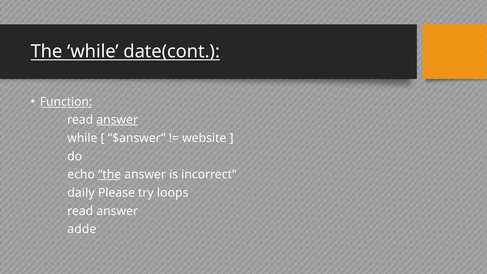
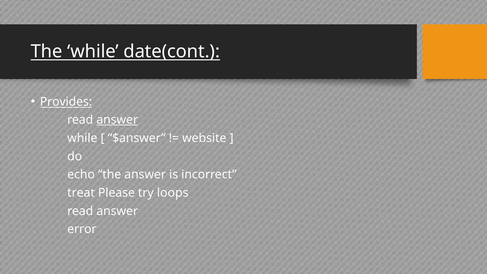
Function: Function -> Provides (66, 102)
the underline: present -> none (110, 175)
daily: daily -> treat (81, 193)
adde: adde -> error (82, 229)
